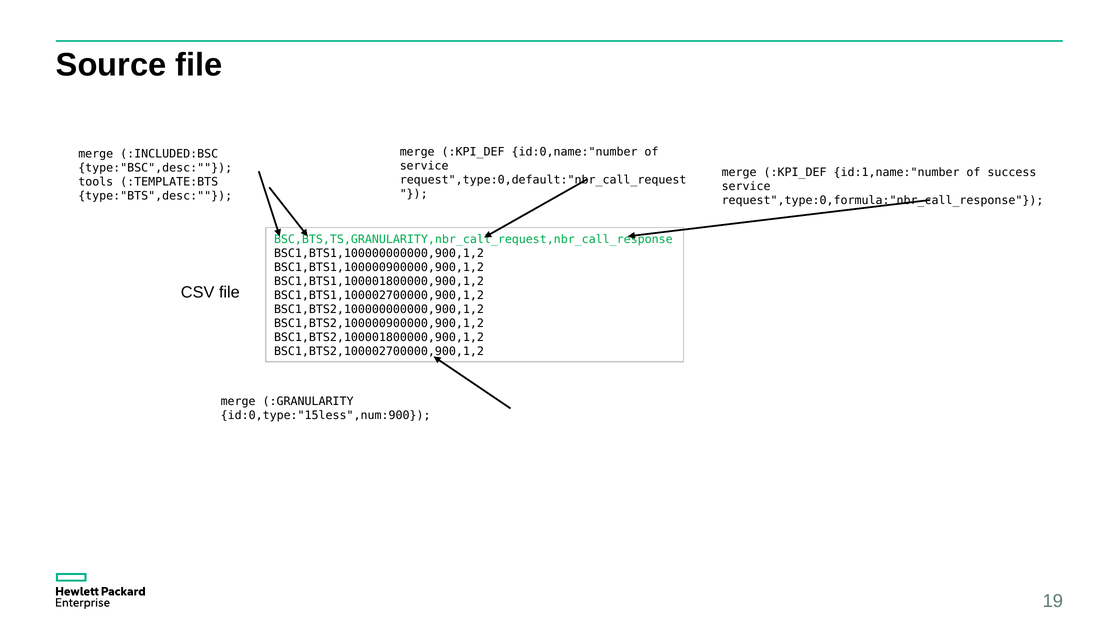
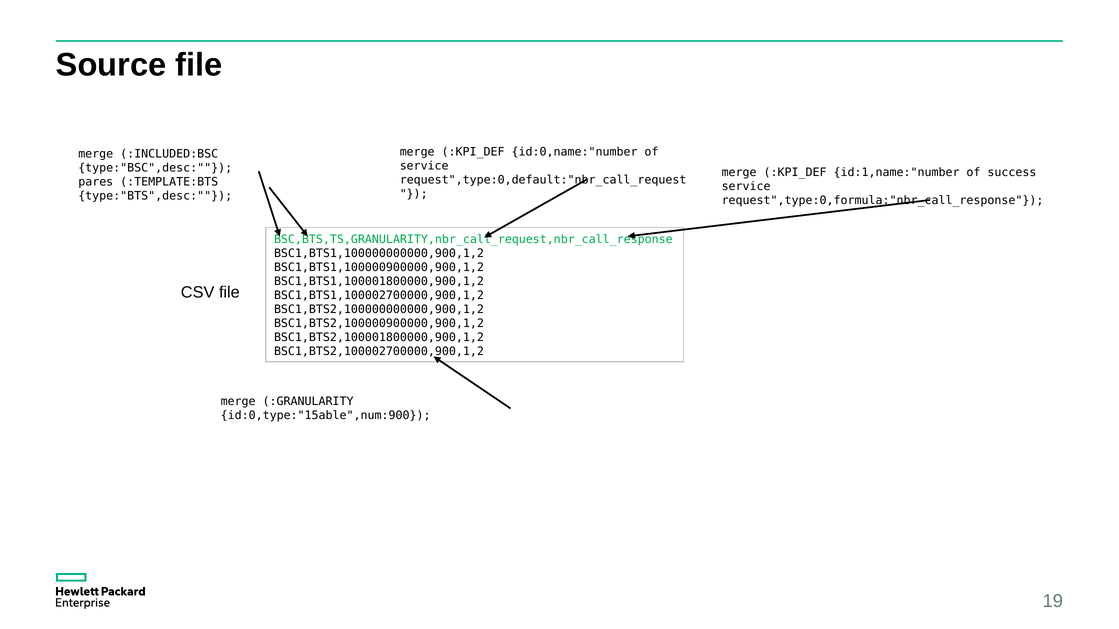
tools: tools -> pares (96, 182)
id:0,type:"15less",num:900: id:0,type:"15less",num:900 -> id:0,type:"15able",num:900 (326, 416)
